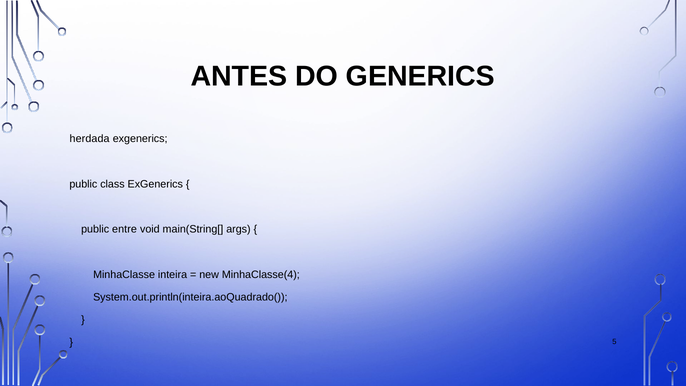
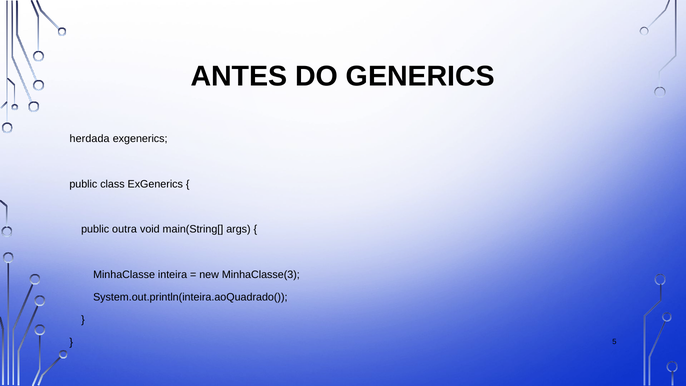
entre: entre -> outra (125, 229)
MinhaClasse(4: MinhaClasse(4 -> MinhaClasse(3 (261, 274)
